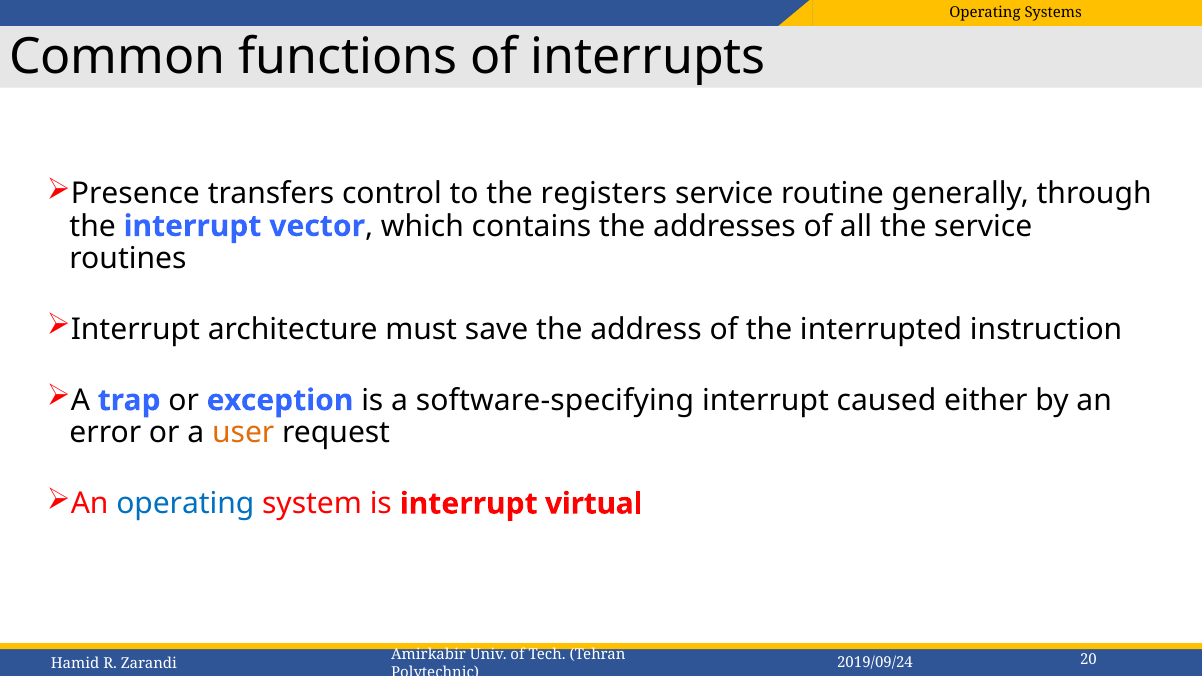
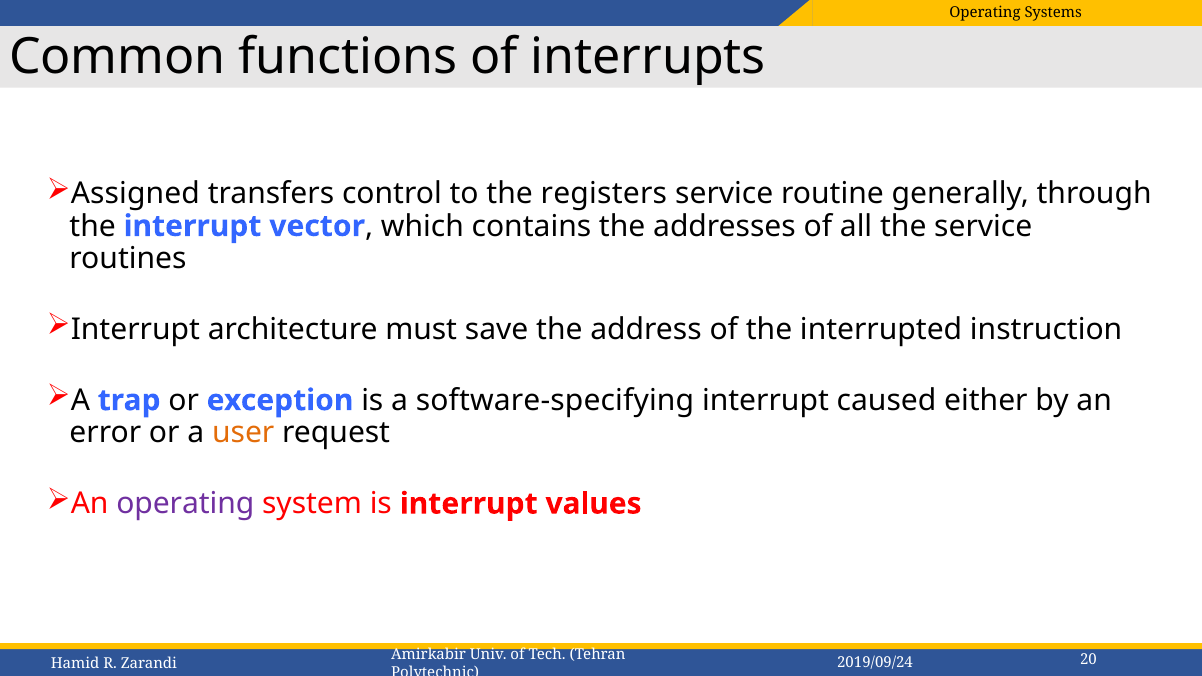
Presence: Presence -> Assigned (135, 194)
operating colour: blue -> purple (185, 504)
virtual: virtual -> values (594, 504)
